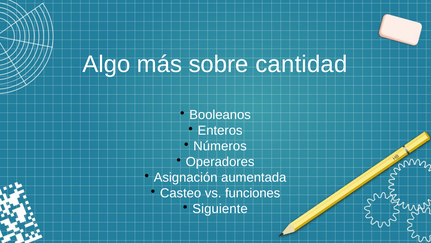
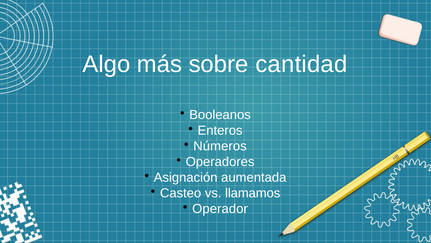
funciones: funciones -> llamamos (253, 193)
Siguiente: Siguiente -> Operador (220, 208)
